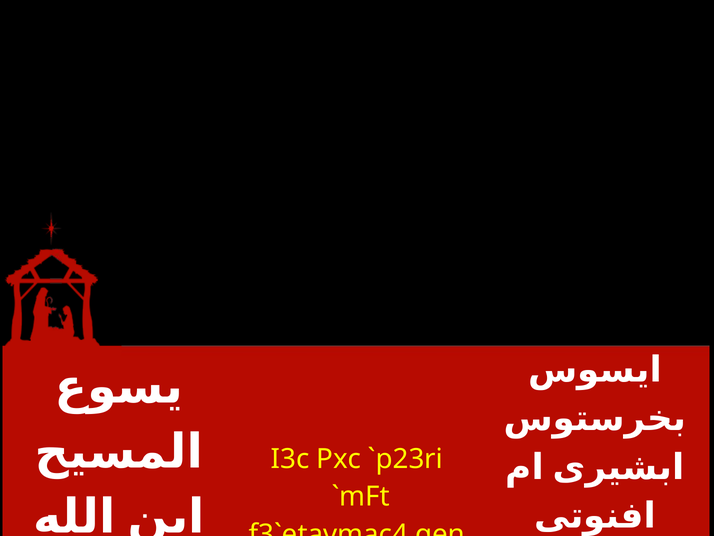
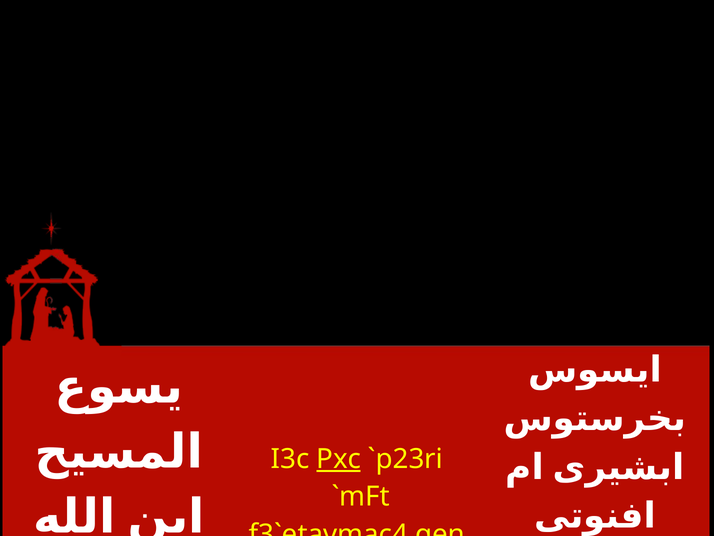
Pxc underline: none -> present (339, 459)
